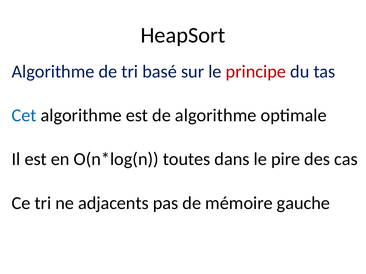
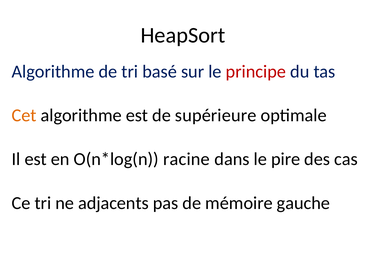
Cet colour: blue -> orange (24, 116)
de algorithme: algorithme -> supérieure (216, 116)
toutes: toutes -> racine (186, 159)
